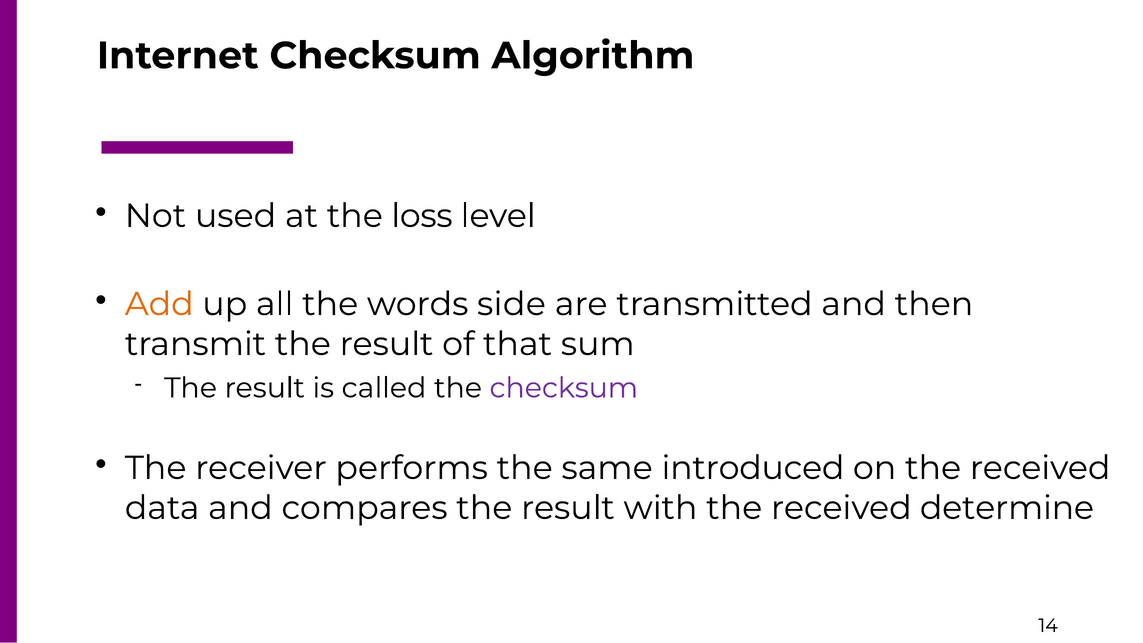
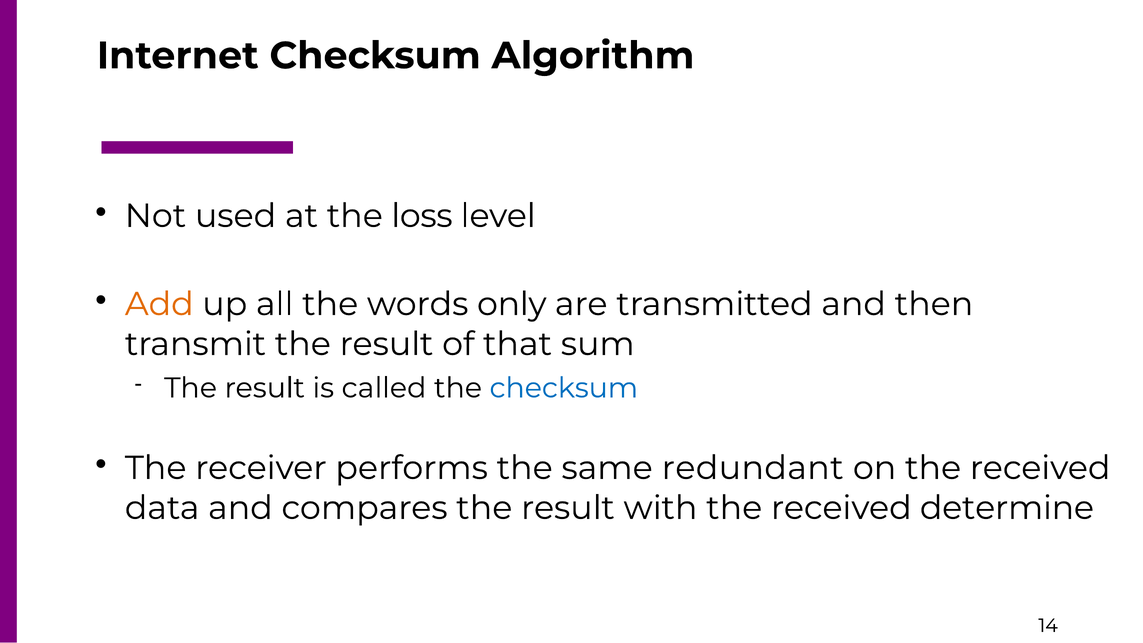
side: side -> only (512, 304)
checksum colour: purple -> blue (564, 388)
introduced: introduced -> redundant (753, 468)
